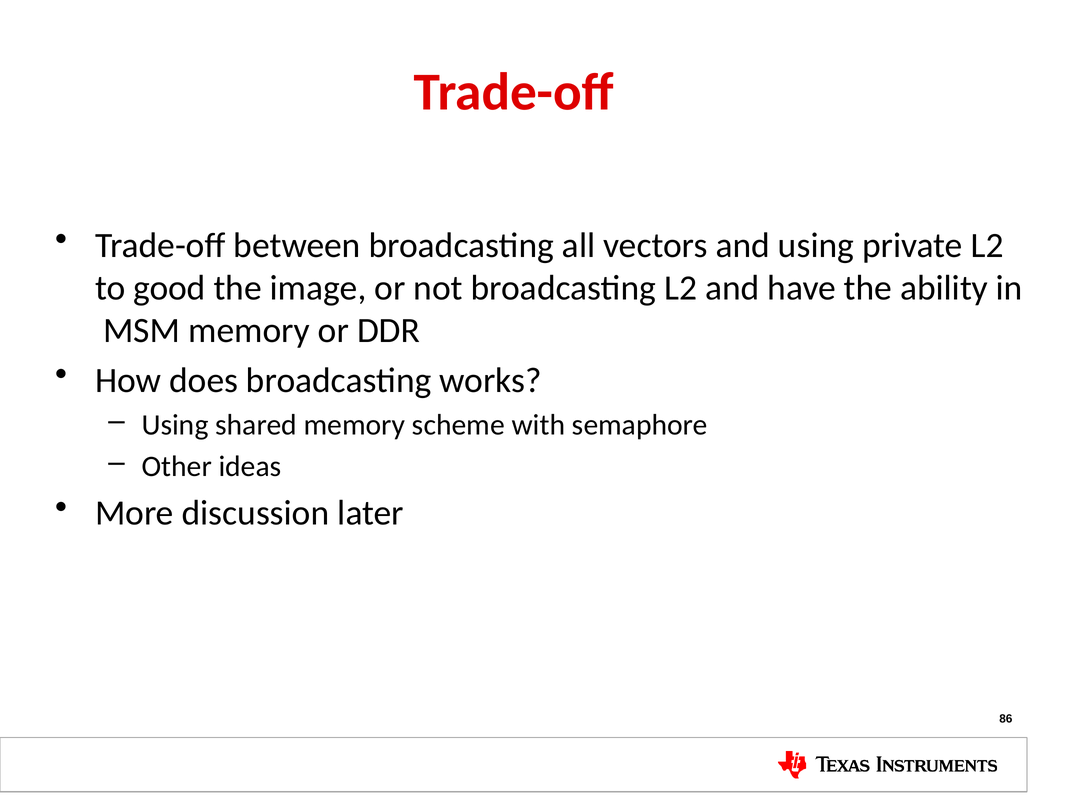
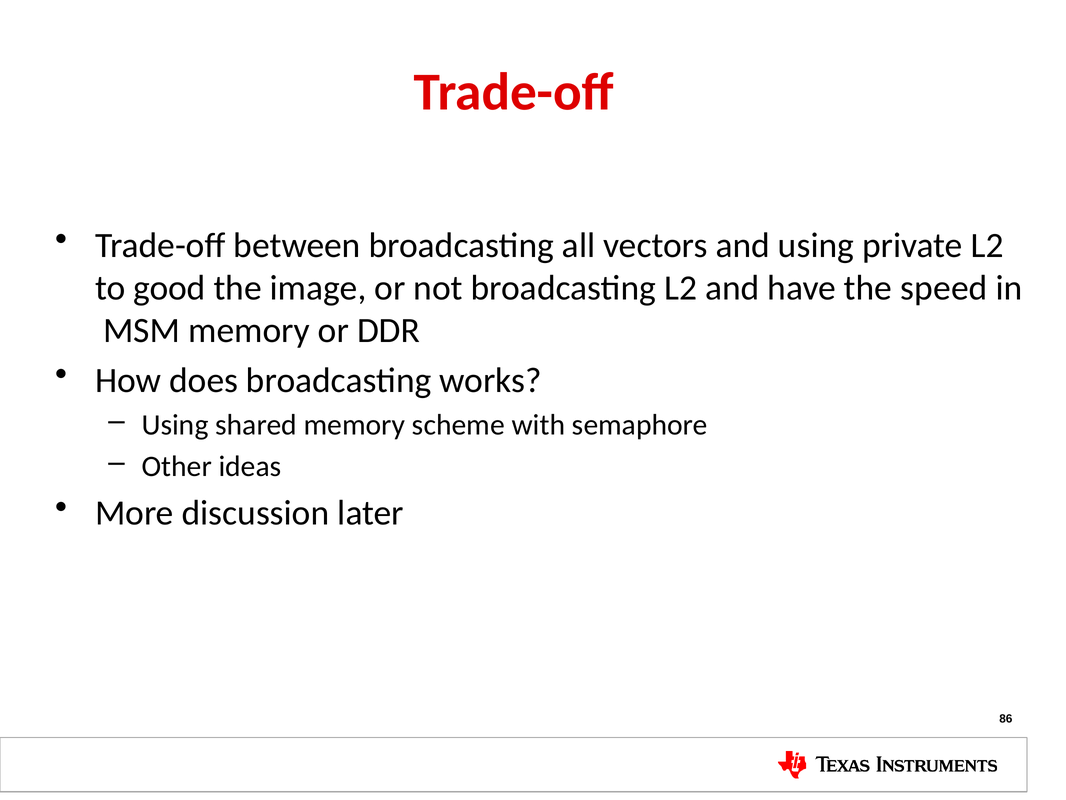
ability: ability -> speed (944, 288)
